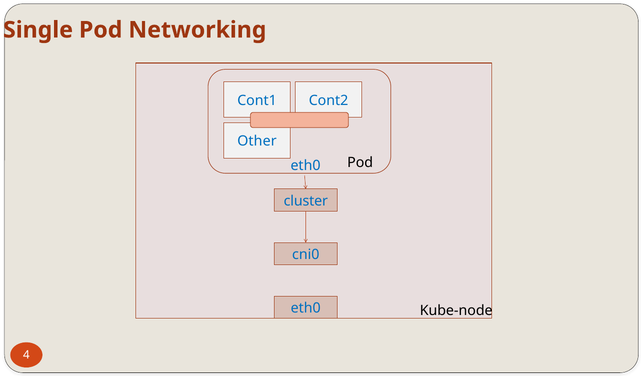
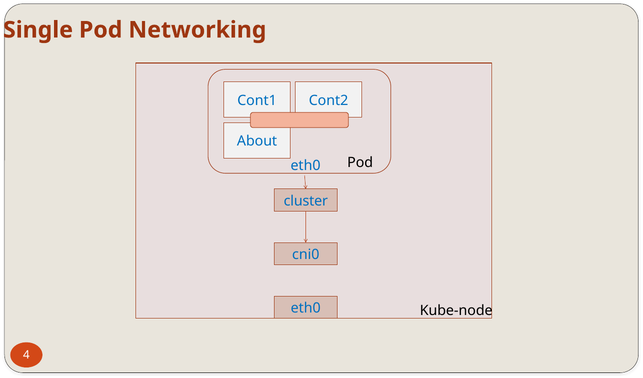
Other: Other -> About (257, 141)
